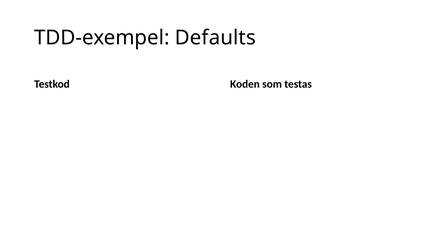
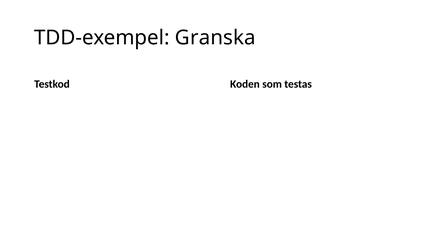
Defaults: Defaults -> Granska (215, 38)
